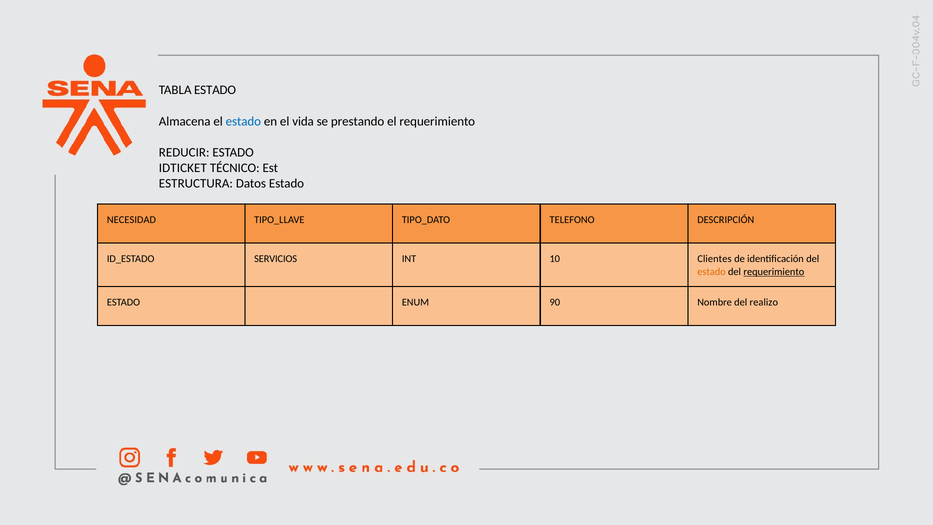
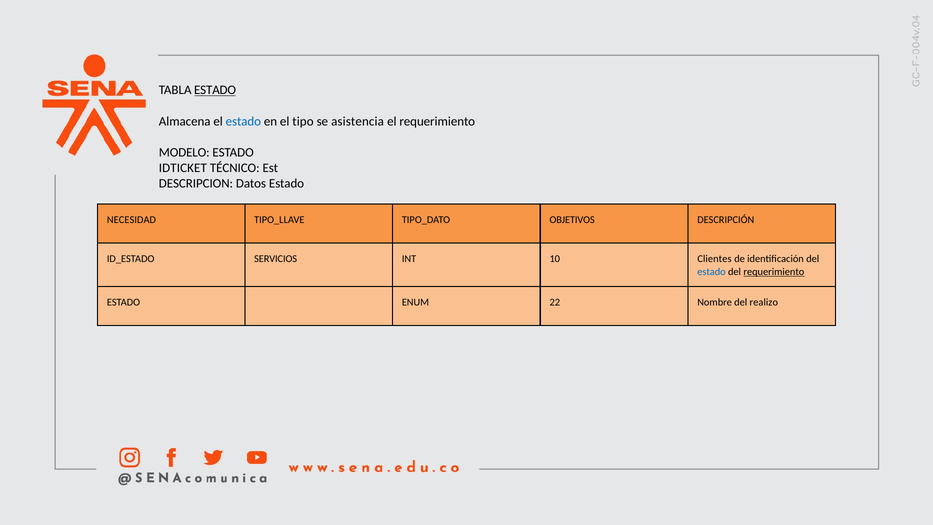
ESTADO underline: none -> present (215, 90)
vida: vida -> tipo (303, 121)
prestando: prestando -> asistencia (358, 121)
REDUCIR: REDUCIR -> MODELO (184, 152)
ESTRUCTURA: ESTRUCTURA -> DESCRIPCION (196, 184)
TELEFONO: TELEFONO -> OBJETIVOS (572, 220)
estado colour: orange -> blue (711, 272)
90: 90 -> 22 (555, 302)
